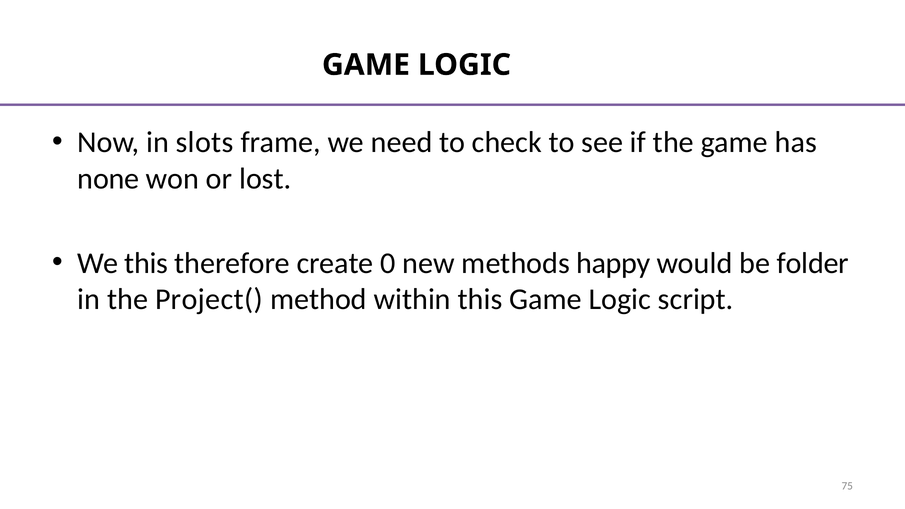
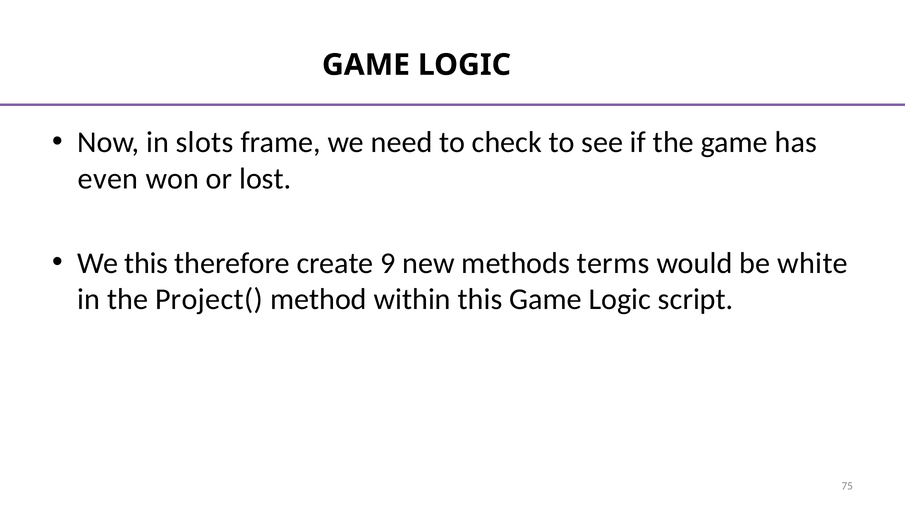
none: none -> even (108, 179)
0: 0 -> 9 (388, 263)
happy: happy -> terms (613, 263)
folder: folder -> white (813, 263)
